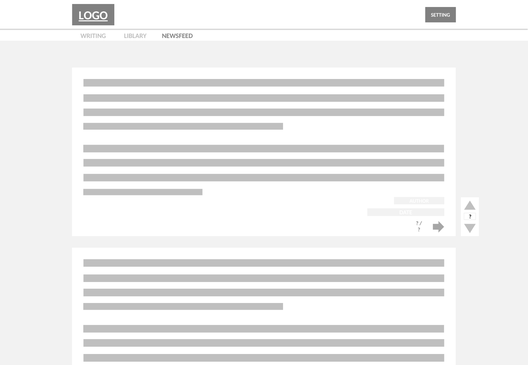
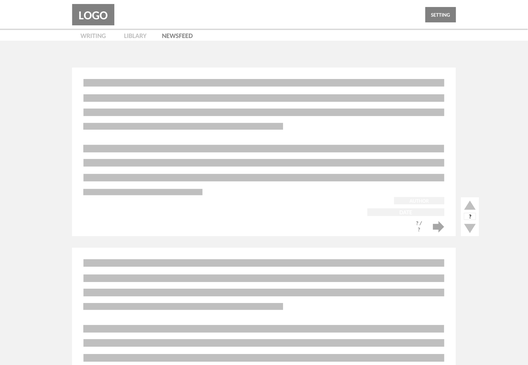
LOGO underline: present -> none (93, 16)
